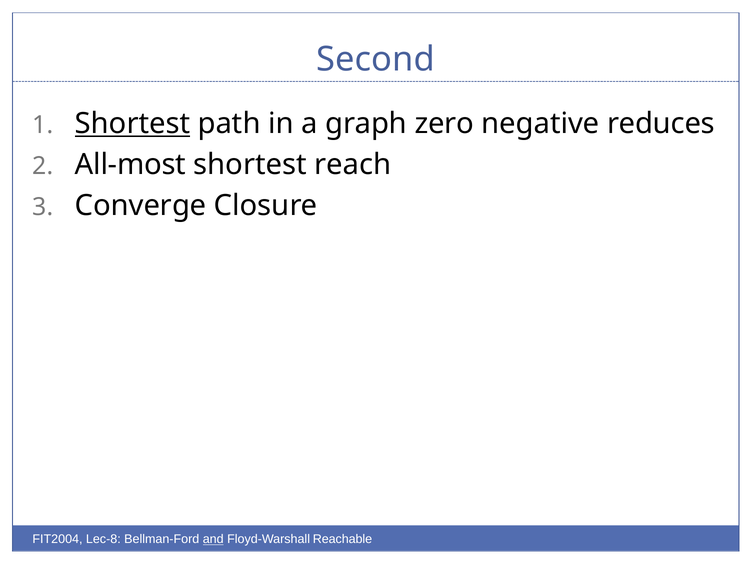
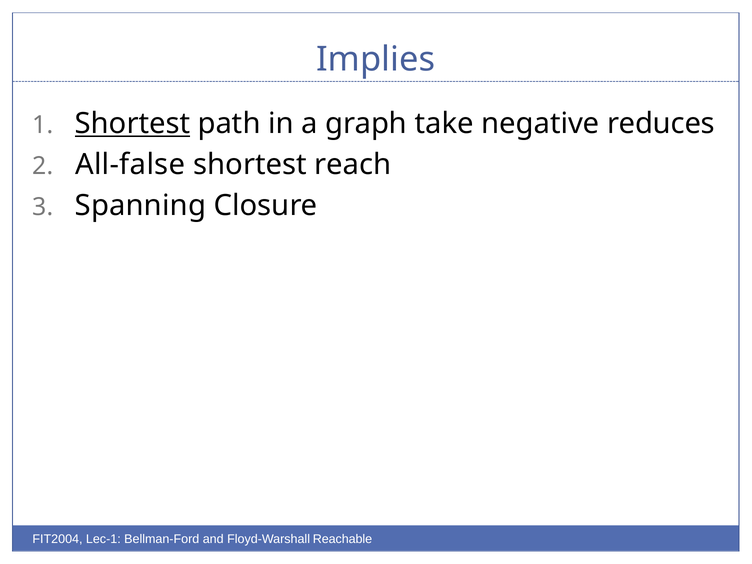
Second: Second -> Implies (376, 59)
zero: zero -> take (444, 124)
All-most: All-most -> All-false (130, 165)
Converge: Converge -> Spanning (140, 206)
Lec-8: Lec-8 -> Lec-1 (103, 539)
and underline: present -> none (213, 539)
